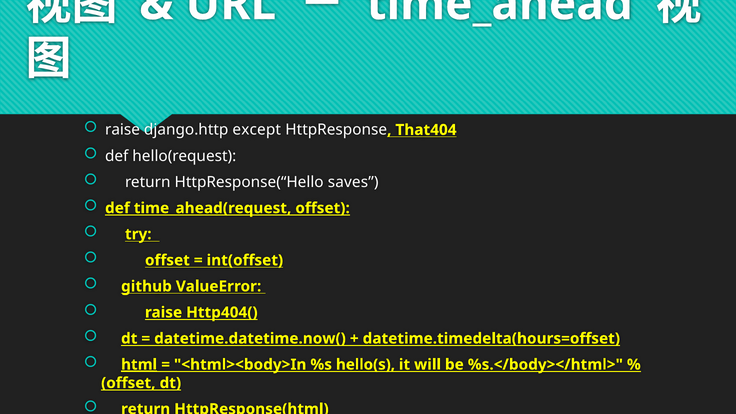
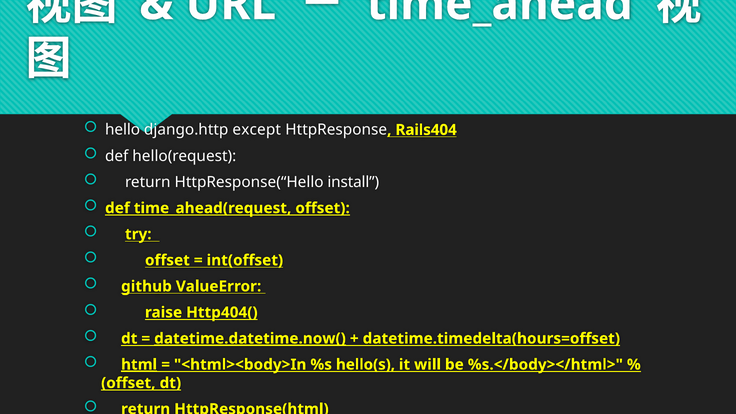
raise: raise -> hello (123, 130)
That404: That404 -> Rails404 (426, 130)
saves: saves -> install (353, 182)
datetime.datetime.now( underline: none -> present (250, 338)
